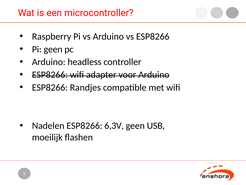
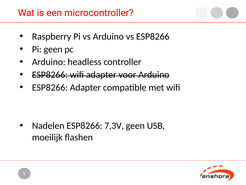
ESP8266 Randjes: Randjes -> Adapter (85, 87)
6,3V: 6,3V -> 7,3V (114, 125)
